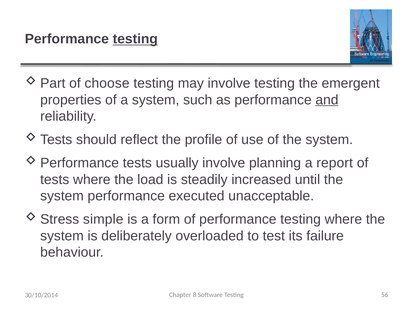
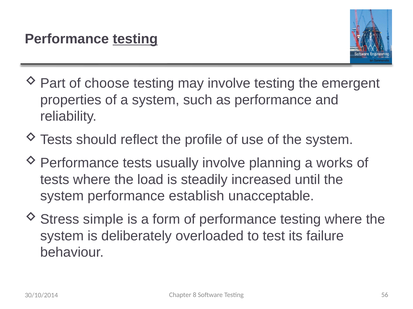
and underline: present -> none (327, 100)
report: report -> works (335, 163)
executed: executed -> establish (197, 196)
